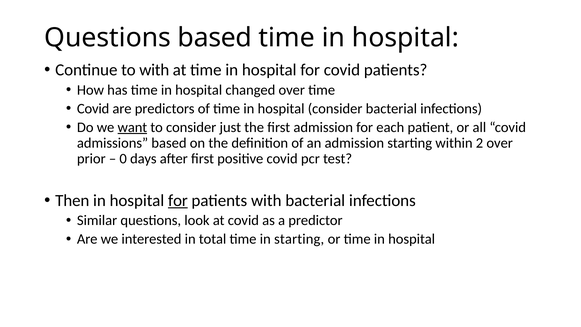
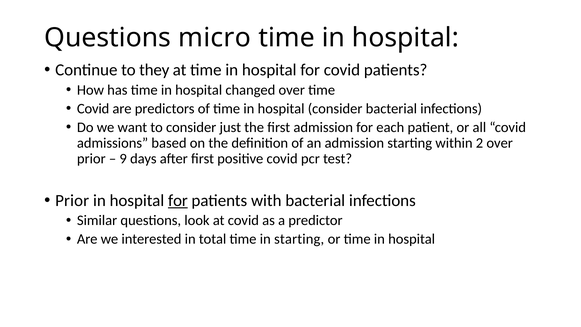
Questions based: based -> micro (215, 38)
to with: with -> they (154, 70)
want underline: present -> none (132, 127)
0: 0 -> 9 (123, 159)
Then: Then -> Prior (72, 200)
